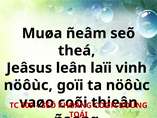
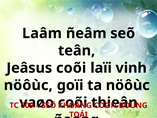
Muøa: Muøa -> Laâm (42, 33)
theá: theá -> teân (77, 51)
Jeâsus leân: leân -> coõi (71, 68)
